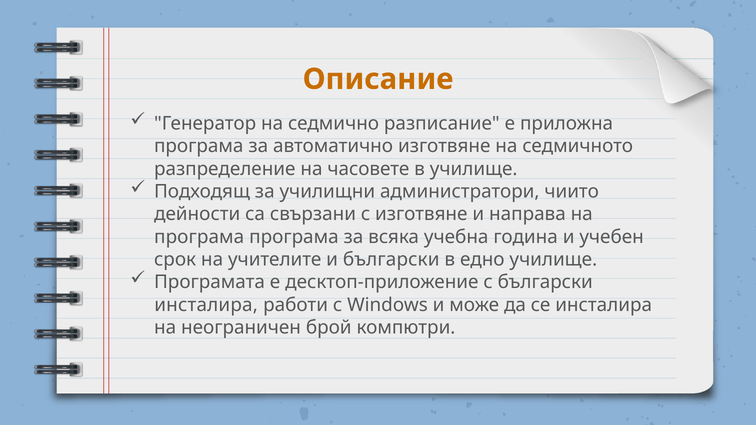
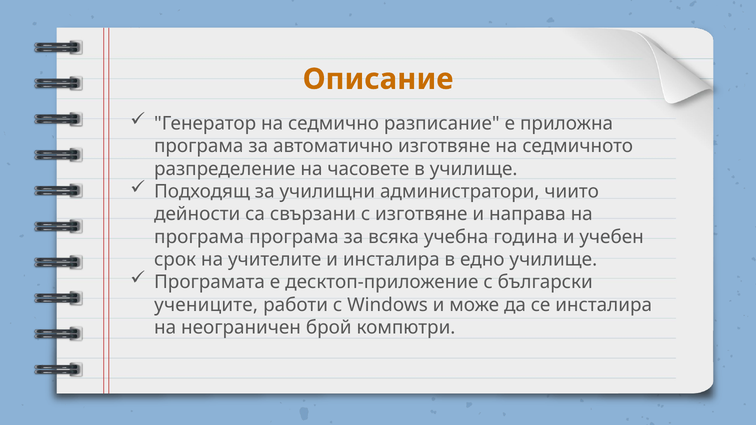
и български: български -> инсталира (391, 260)
инсталира: инсталира -> учениците (206, 305)
